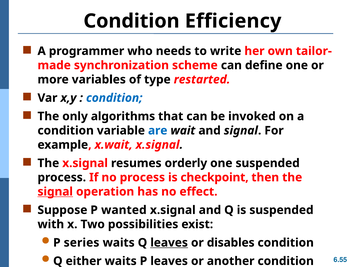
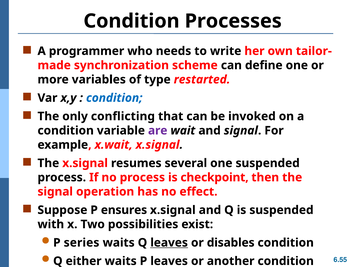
Efficiency: Efficiency -> Processes (233, 21)
algorithms: algorithms -> conflicting (123, 117)
are colour: blue -> purple (158, 131)
orderly: orderly -> several (186, 164)
signal underline: present -> none (55, 192)
wanted: wanted -> ensures (124, 211)
